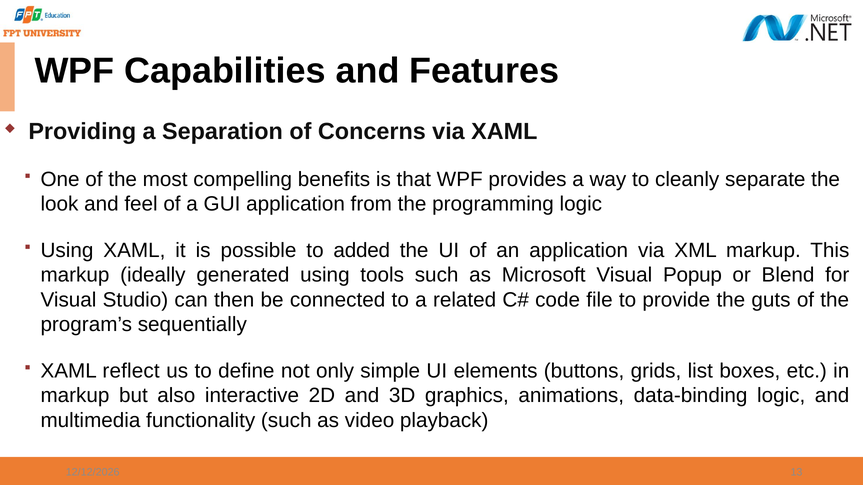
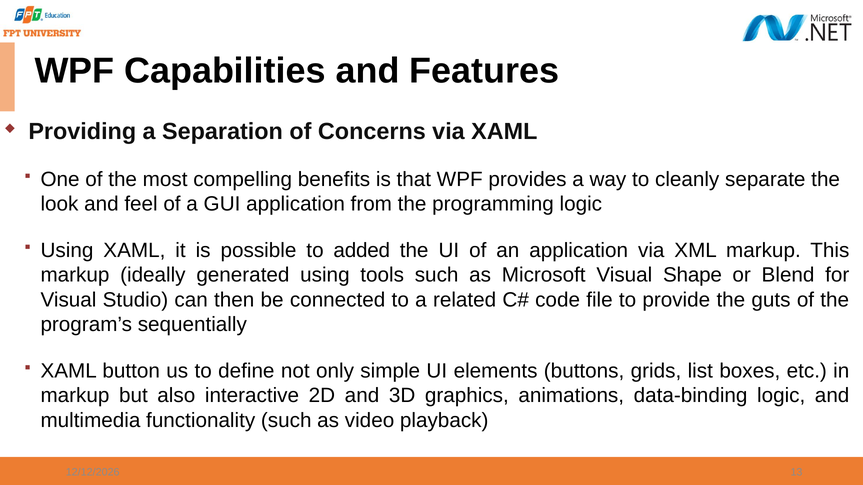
Popup: Popup -> Shape (693, 275)
reflect: reflect -> button (131, 371)
